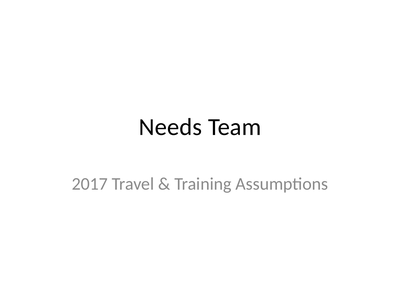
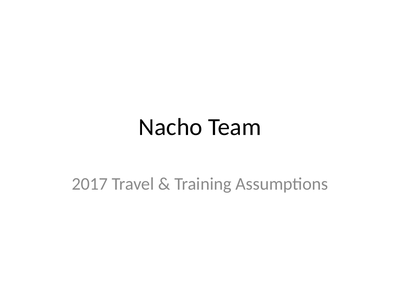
Needs: Needs -> Nacho (171, 127)
